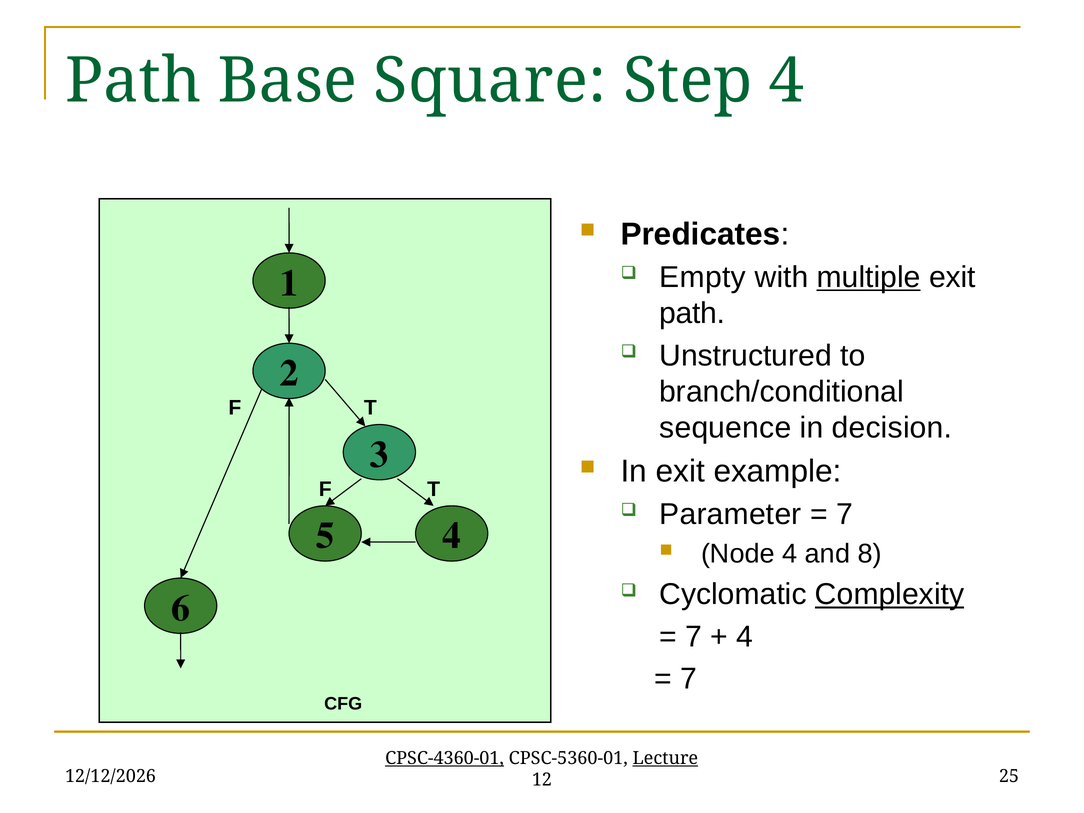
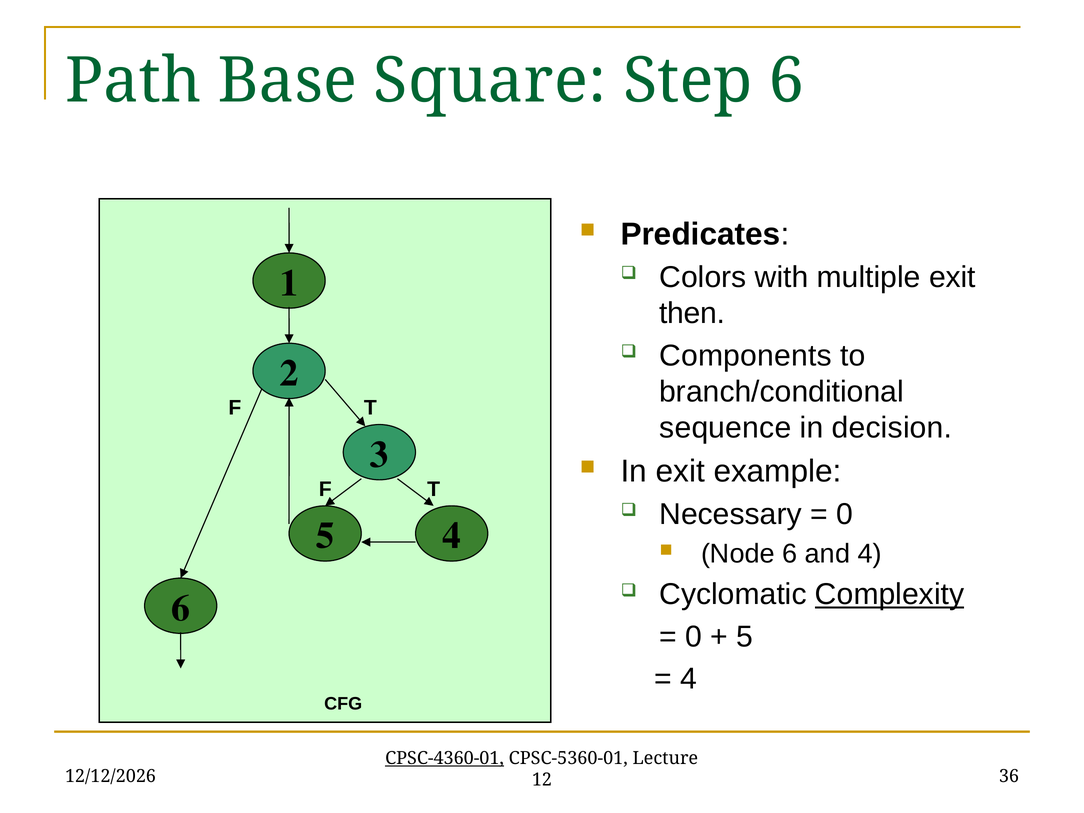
Step 4: 4 -> 6 (787, 81)
Empty: Empty -> Colors (703, 277)
multiple underline: present -> none (869, 277)
path: path -> then (692, 313)
Unstructured: Unstructured -> Components (745, 356)
Parameter: Parameter -> Necessary (731, 514)
7: 7 -> 0 (844, 514)
Node 4: 4 -> 6 (790, 554)
and 8: 8 -> 4 (870, 554)
7: 7 -> 0 (694, 637)
4: 4 -> 5 (745, 637)
7: 7 -> 4 (688, 679)
Lecture underline: present -> none (665, 758)
25: 25 -> 36 (1009, 776)
